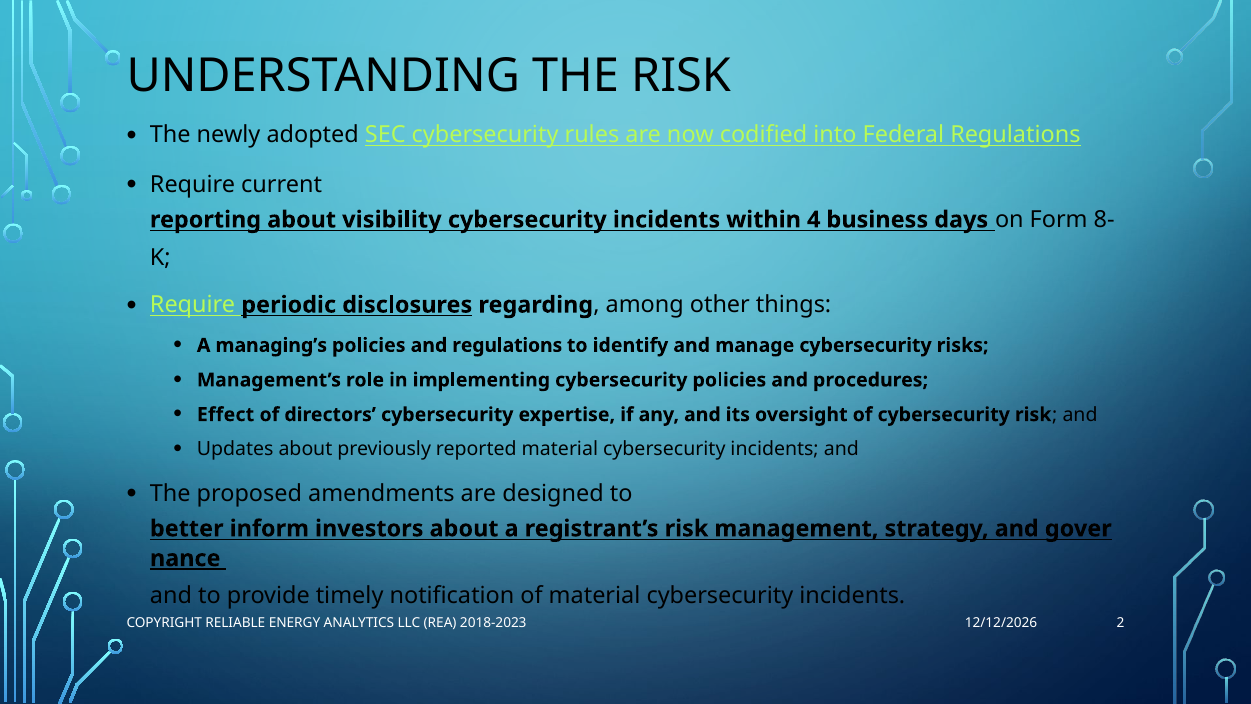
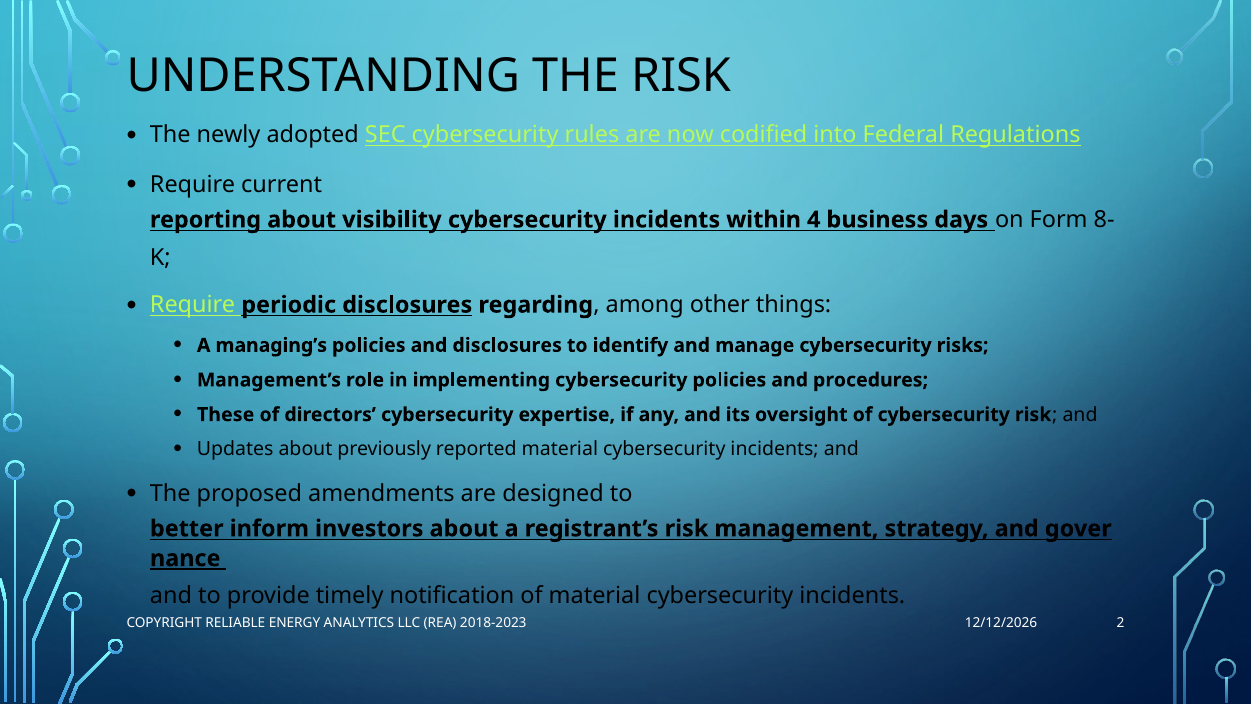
and regulations: regulations -> disclosures (507, 345)
Effect: Effect -> These (226, 415)
